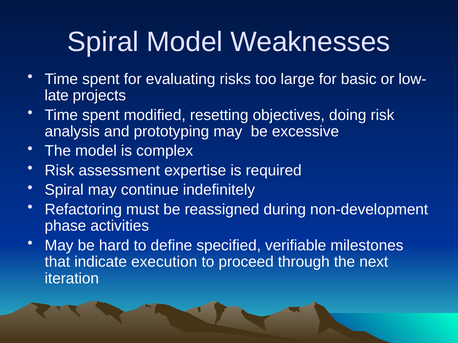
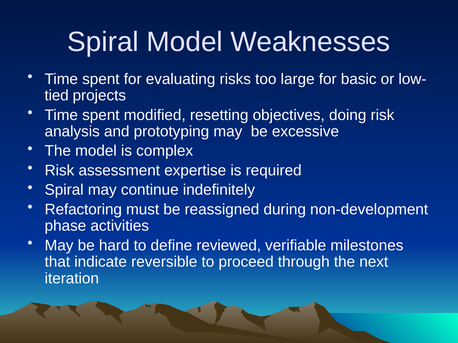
late: late -> tied (57, 96)
specified: specified -> reviewed (229, 246)
execution: execution -> reversible (164, 262)
